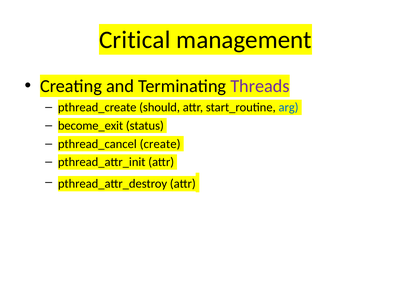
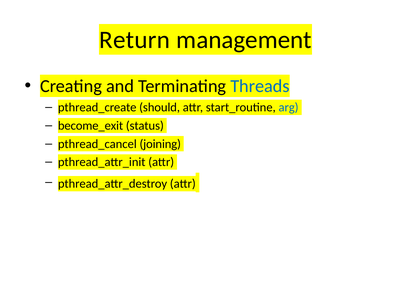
Critical: Critical -> Return (135, 40)
Threads colour: purple -> blue (260, 86)
create: create -> joining (160, 144)
